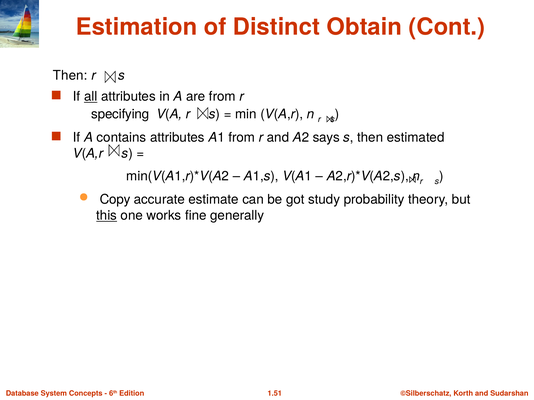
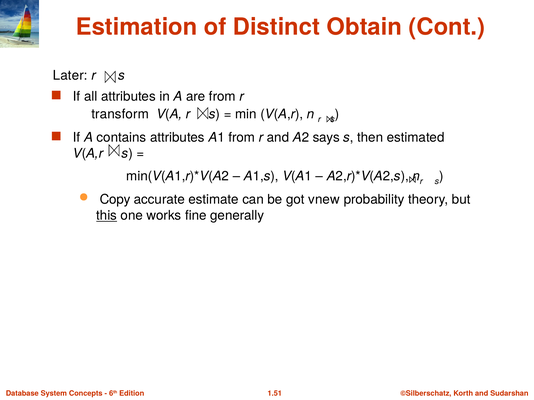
Then: Then -> Later (70, 75)
all underline: present -> none (91, 97)
specifying: specifying -> transform (120, 114)
study: study -> vnew (324, 200)
